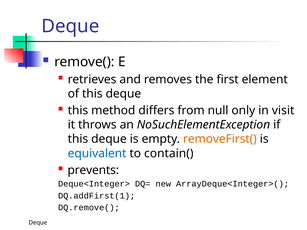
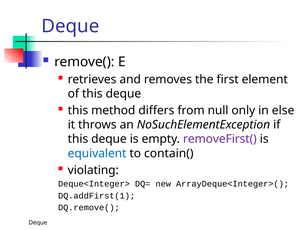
visit: visit -> else (283, 111)
removeFirst( colour: orange -> purple (220, 139)
prevents: prevents -> violating (93, 170)
